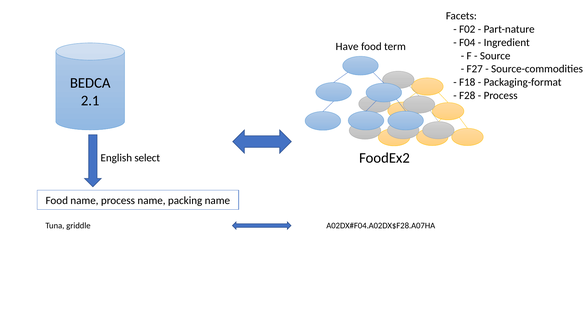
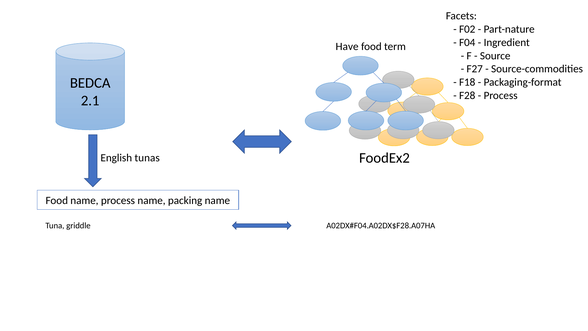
select: select -> tunas (147, 158)
